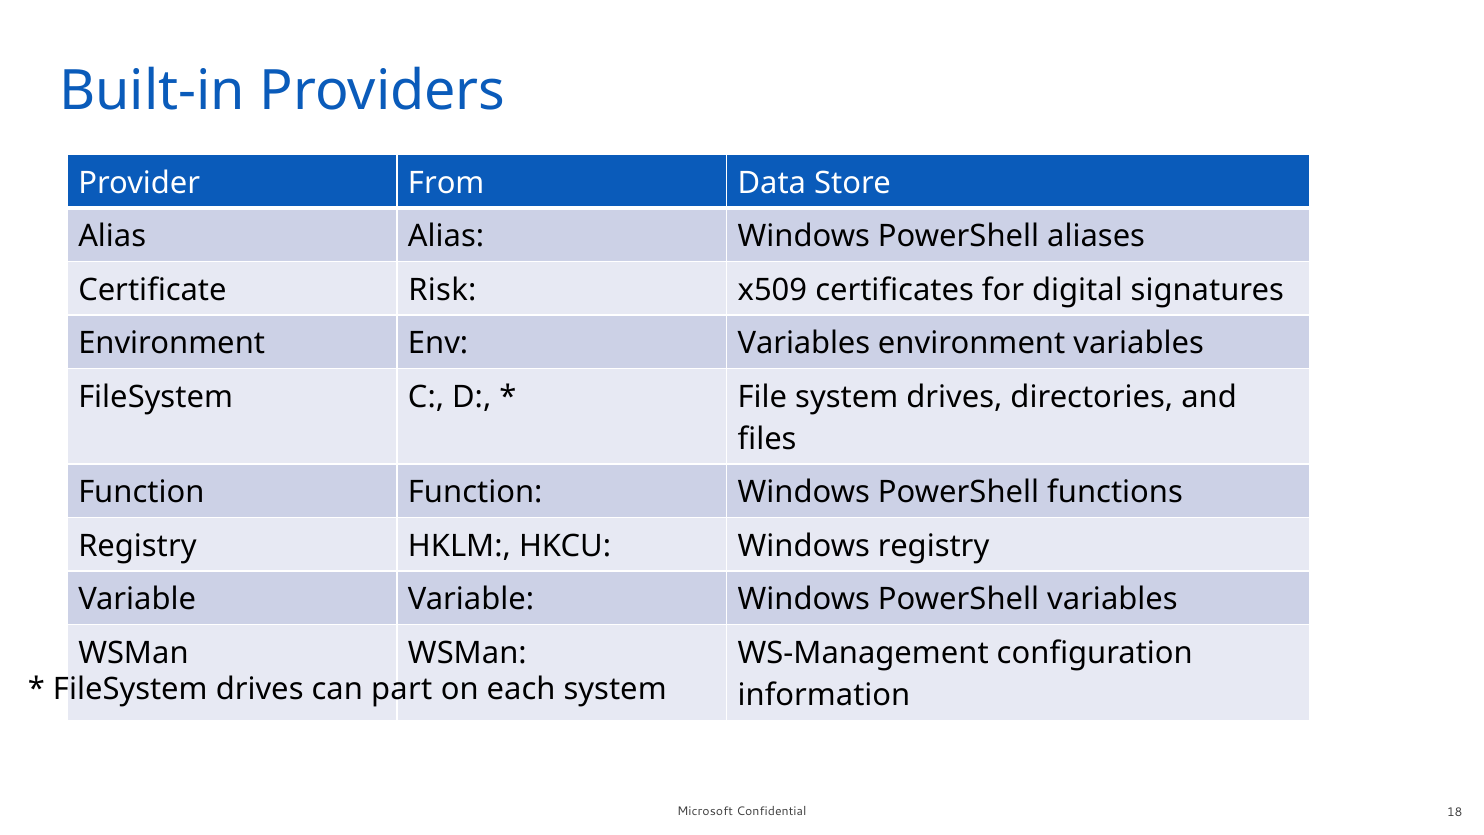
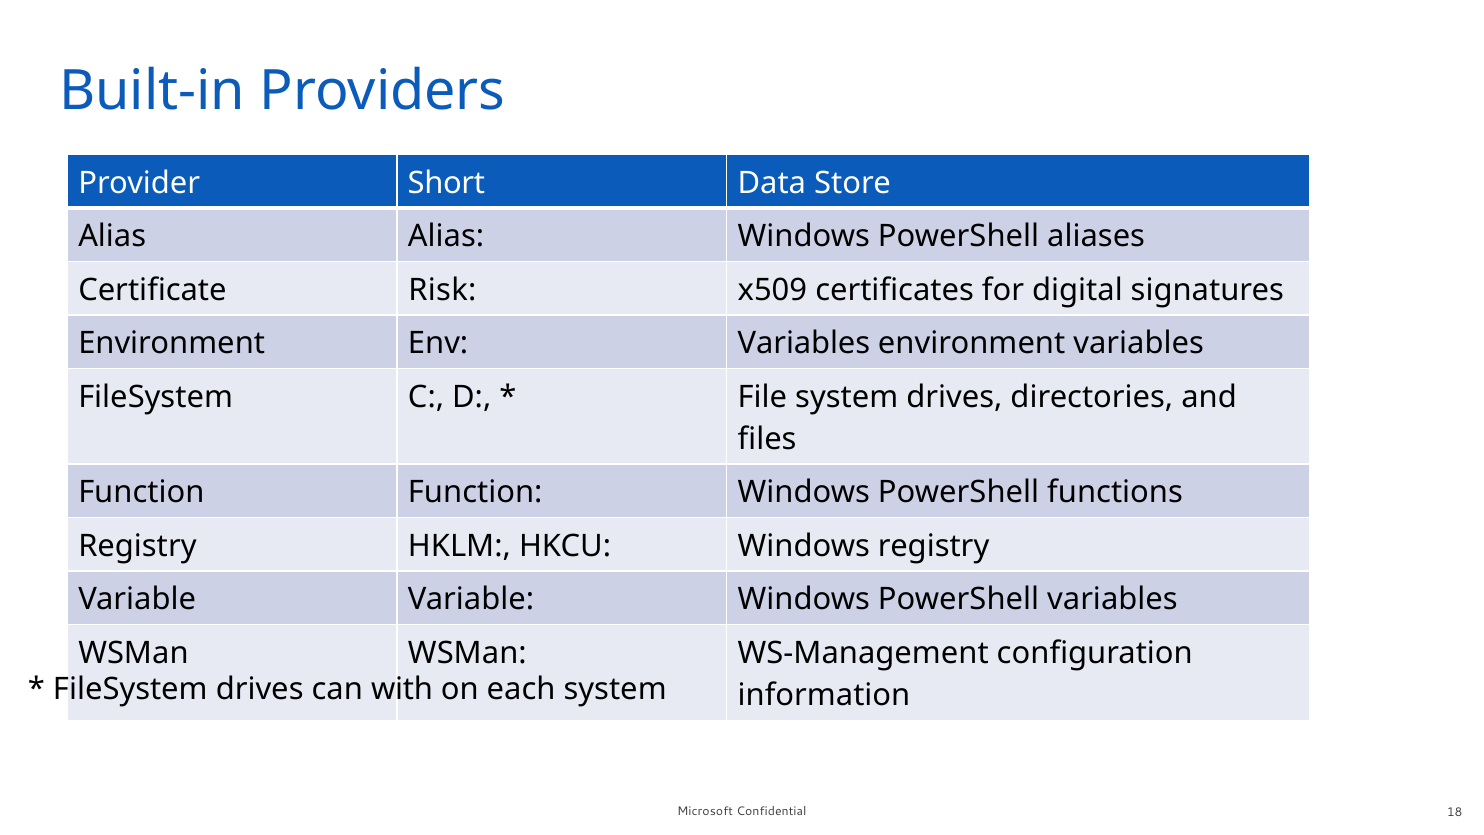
From: From -> Short (446, 183)
part: part -> with (402, 689)
